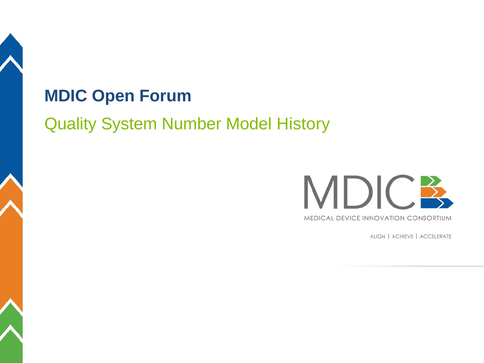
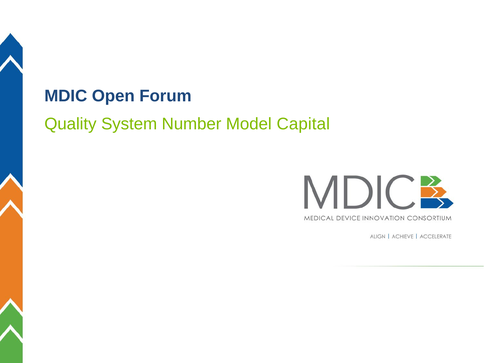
History: History -> Capital (303, 124)
